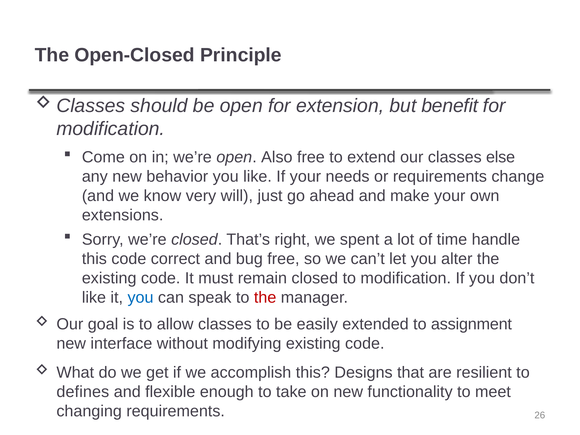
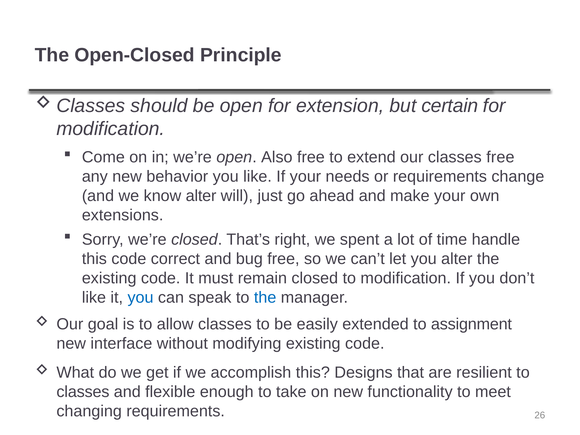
benefit: benefit -> certain (450, 106)
classes else: else -> free (500, 157)
know very: very -> alter (201, 196)
the colour: red -> blue (265, 297)
defines: defines -> classes (83, 392)
